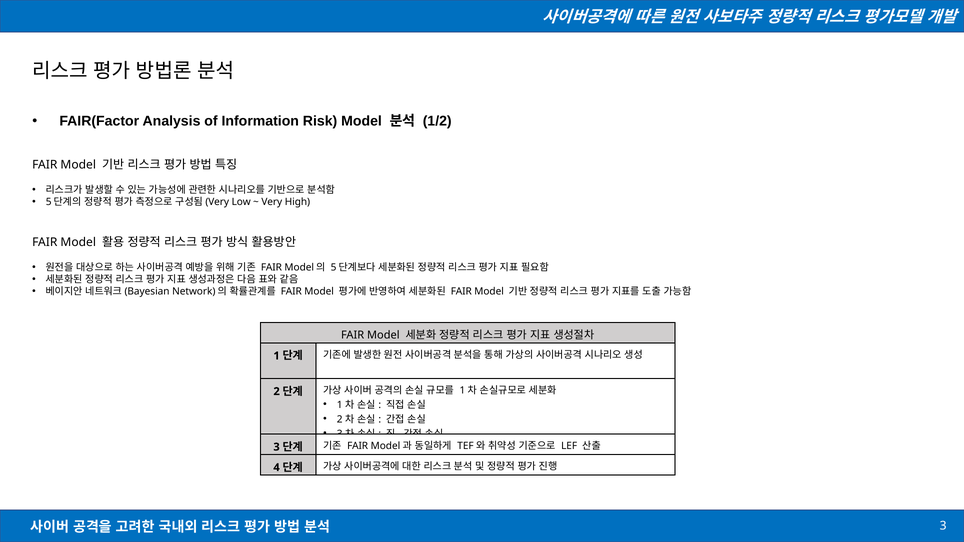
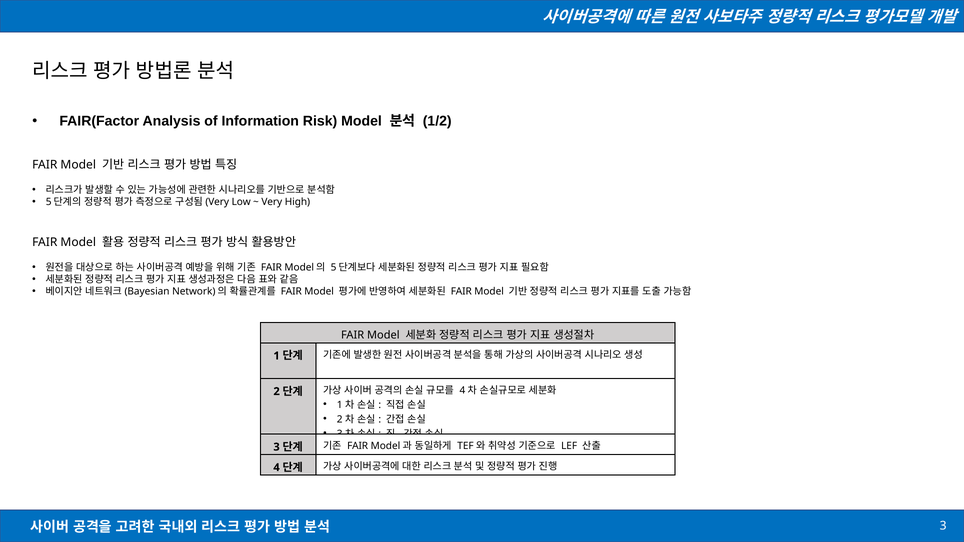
1: 1 -> 4 (462, 391)
